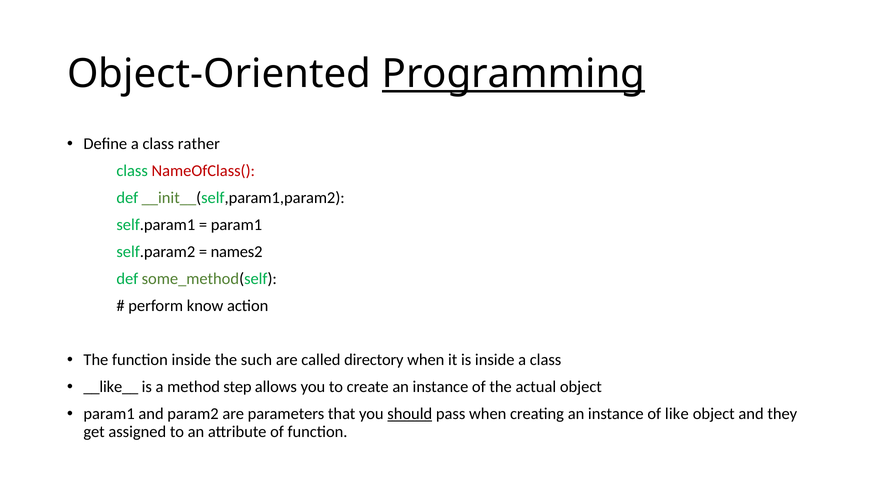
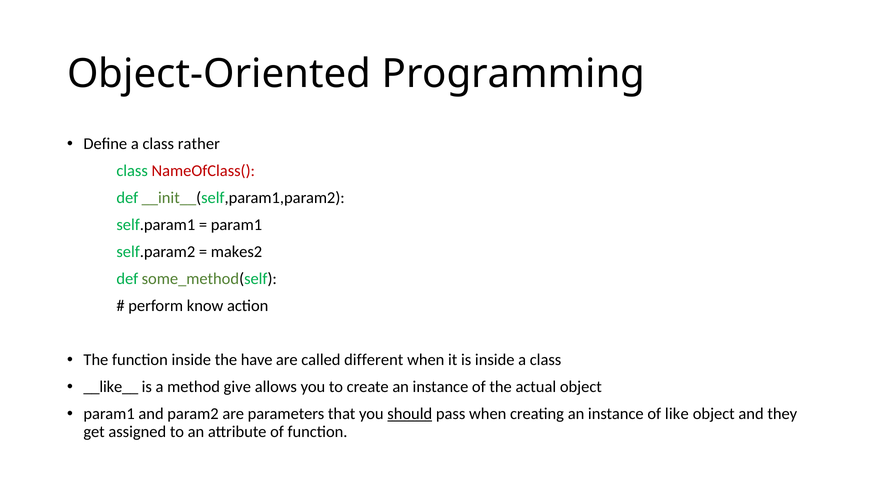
Programming underline: present -> none (513, 74)
names2: names2 -> makes2 (236, 252)
such: such -> have (257, 359)
directory: directory -> different (374, 359)
step: step -> give (237, 386)
